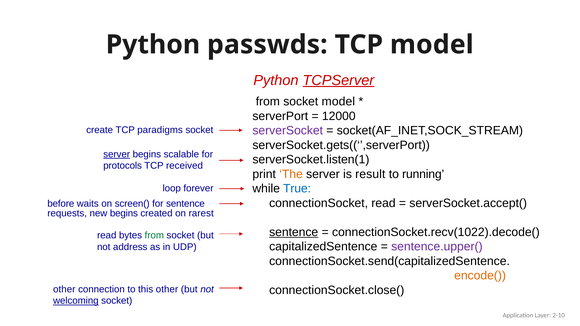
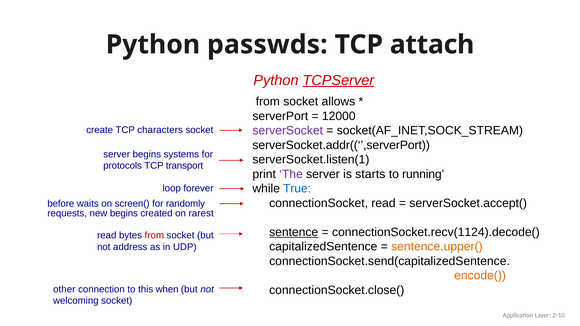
TCP model: model -> attach (432, 45)
socket model: model -> allows (338, 102)
paradigms: paradigms -> characters (160, 130)
serverSocket.gets((‘’,serverPort: serverSocket.gets((‘’,serverPort -> serverSocket.addr((‘’,serverPort (341, 145)
server underline: present -> none (117, 154)
scalable: scalable -> systems (181, 154)
received: received -> transport (185, 166)
The colour: orange -> purple (291, 174)
result: result -> starts (370, 174)
for sentence: sentence -> randomly (185, 204)
connectionSocket.recv(1022).decode(: connectionSocket.recv(1022).decode( -> connectionSocket.recv(1124).decode( (436, 232)
from colour: green -> red (154, 236)
sentence.upper( colour: purple -> orange (437, 247)
this other: other -> when (167, 289)
welcoming underline: present -> none (76, 301)
